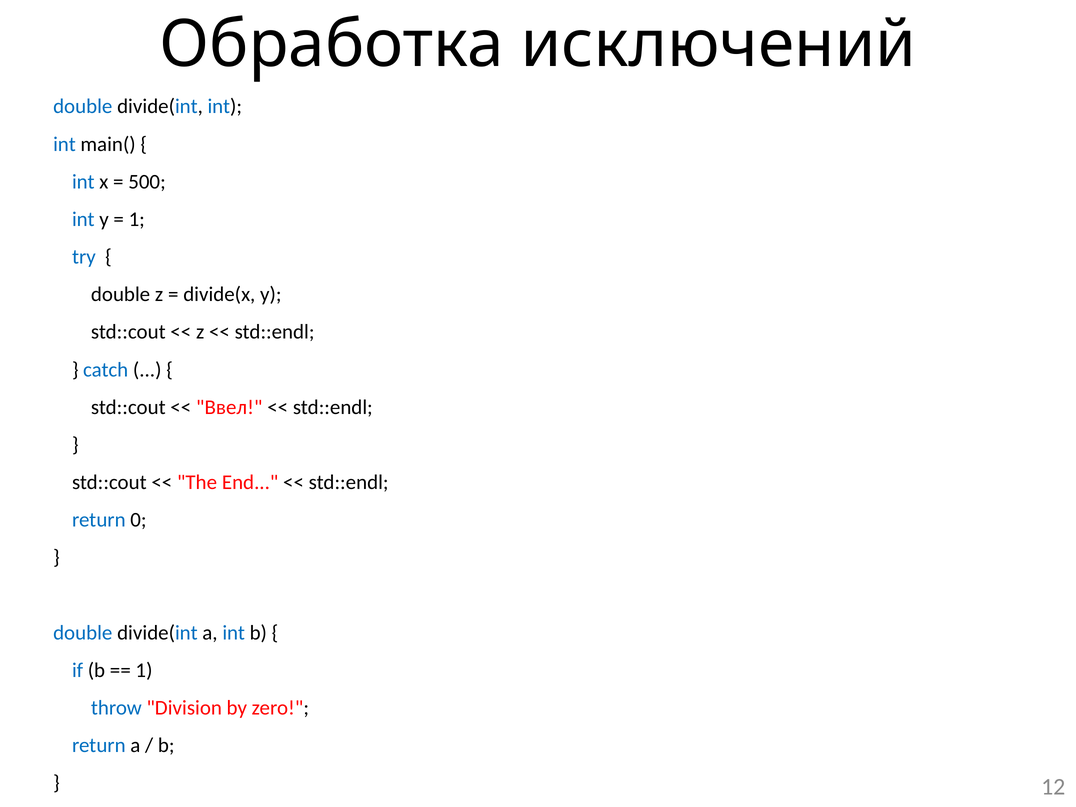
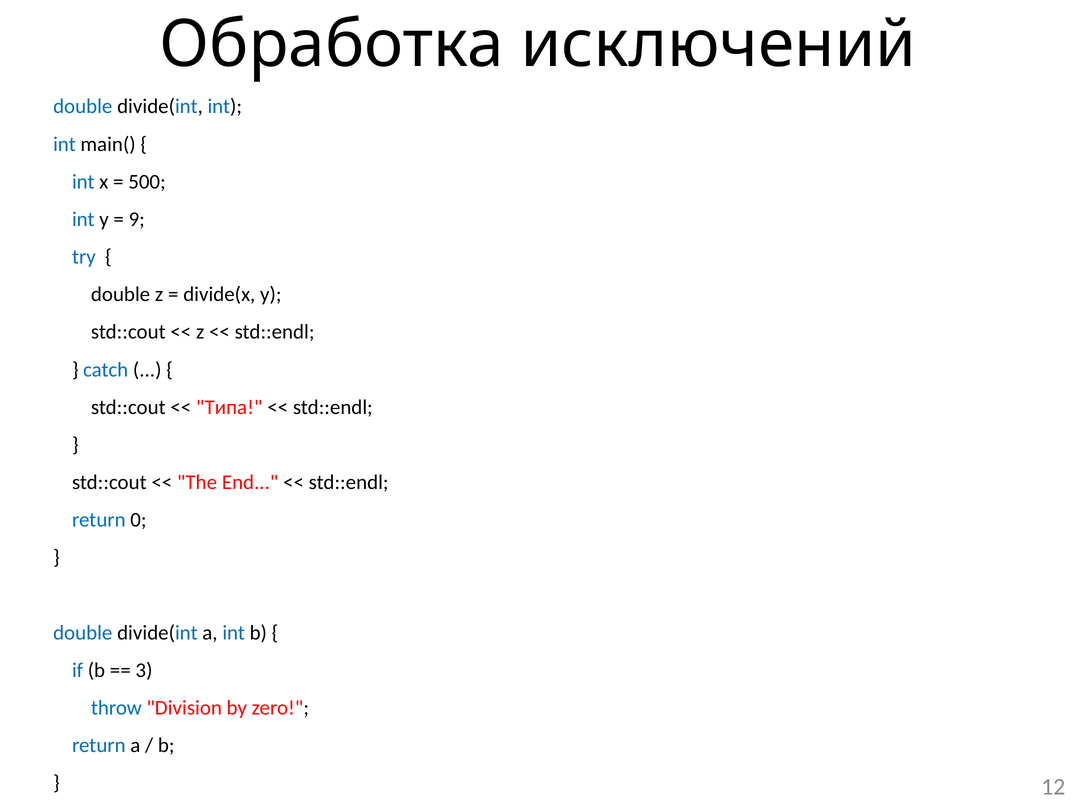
1: 1 -> 9 (137, 219)
Ввел: Ввел -> Типа (229, 407)
1: 1 -> 3 (144, 670)
